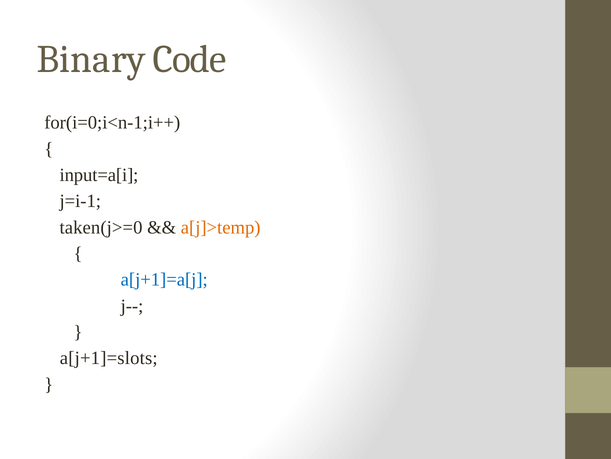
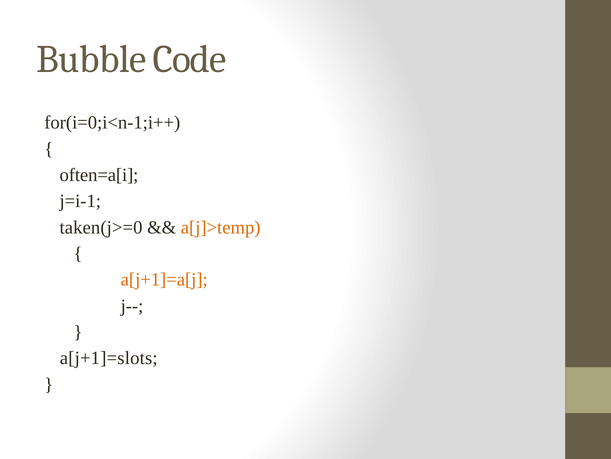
Binary: Binary -> Bubble (91, 59)
input=a[i: input=a[i -> often=a[i (99, 175)
a[j+1]=a[j colour: blue -> orange (164, 279)
